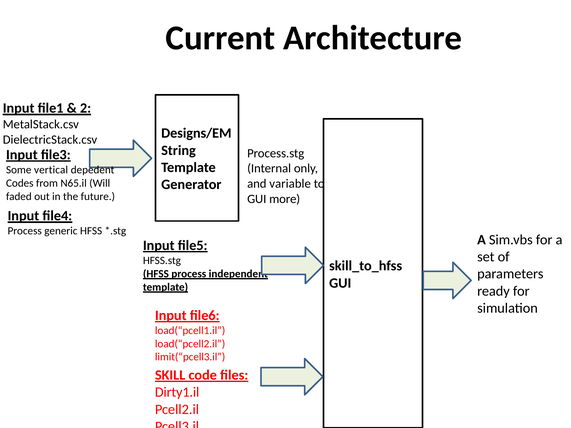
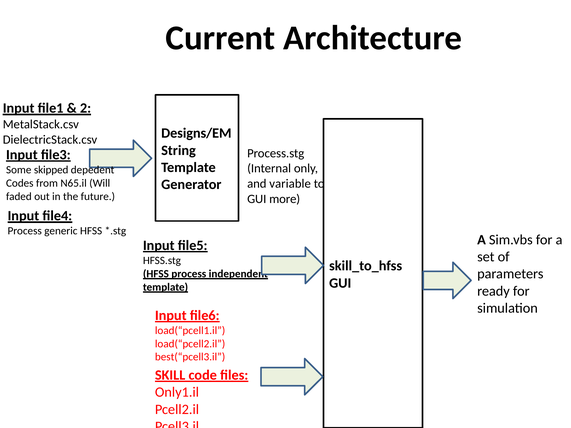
vertical: vertical -> skipped (51, 170)
limit(“pcell3.il: limit(“pcell3.il -> best(“pcell3.il (190, 357)
Dirty1.il: Dirty1.il -> Only1.il (177, 393)
